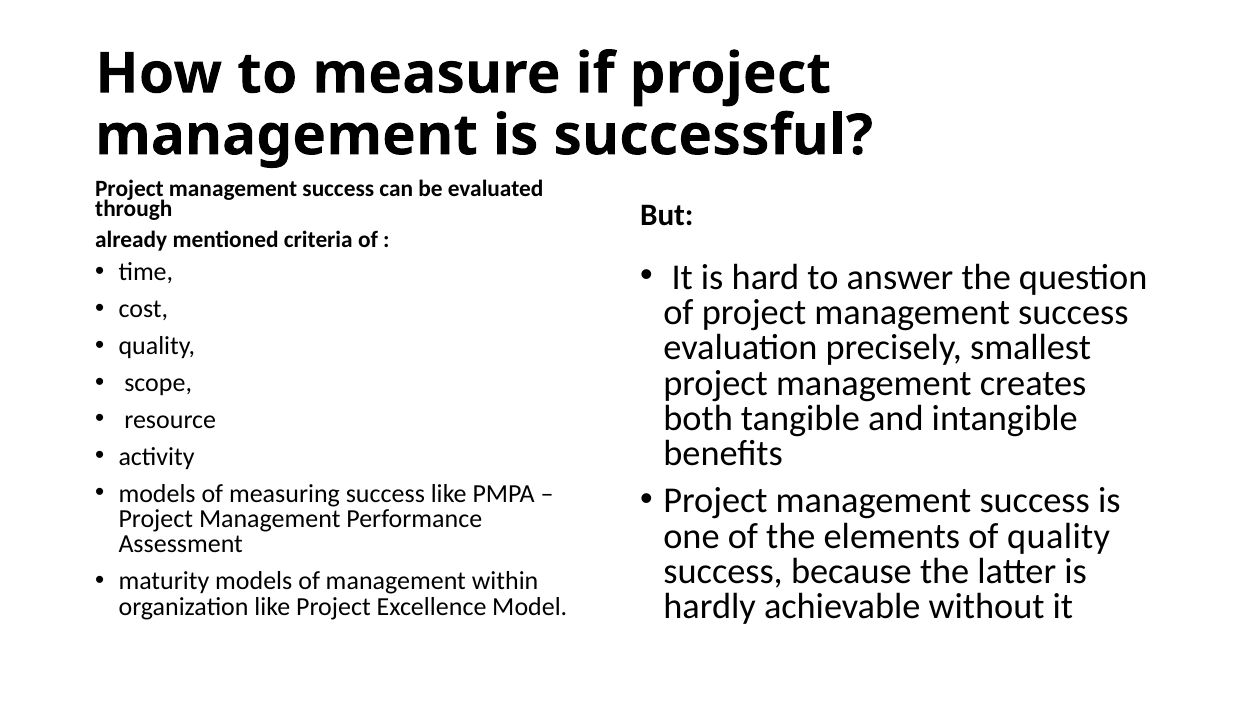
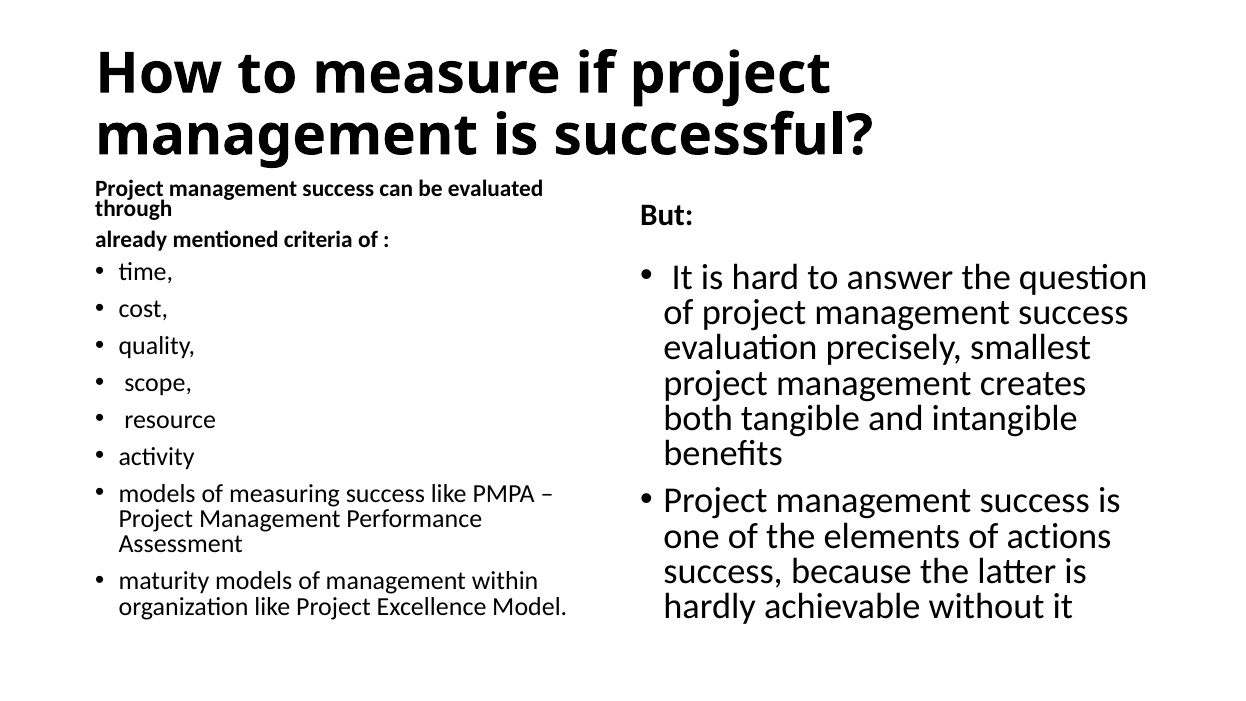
of quality: quality -> actions (1059, 536)
